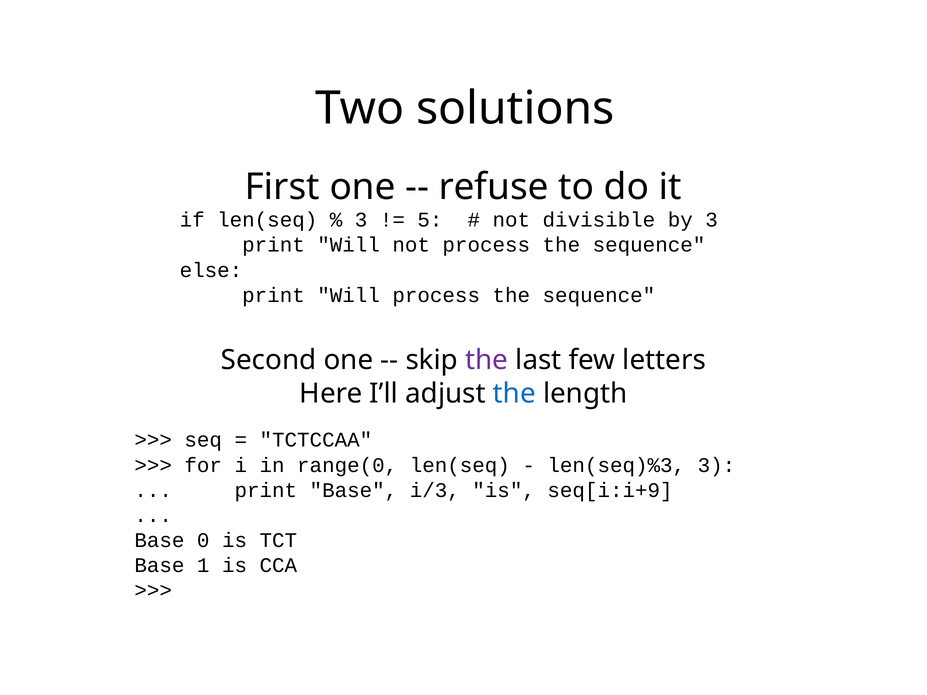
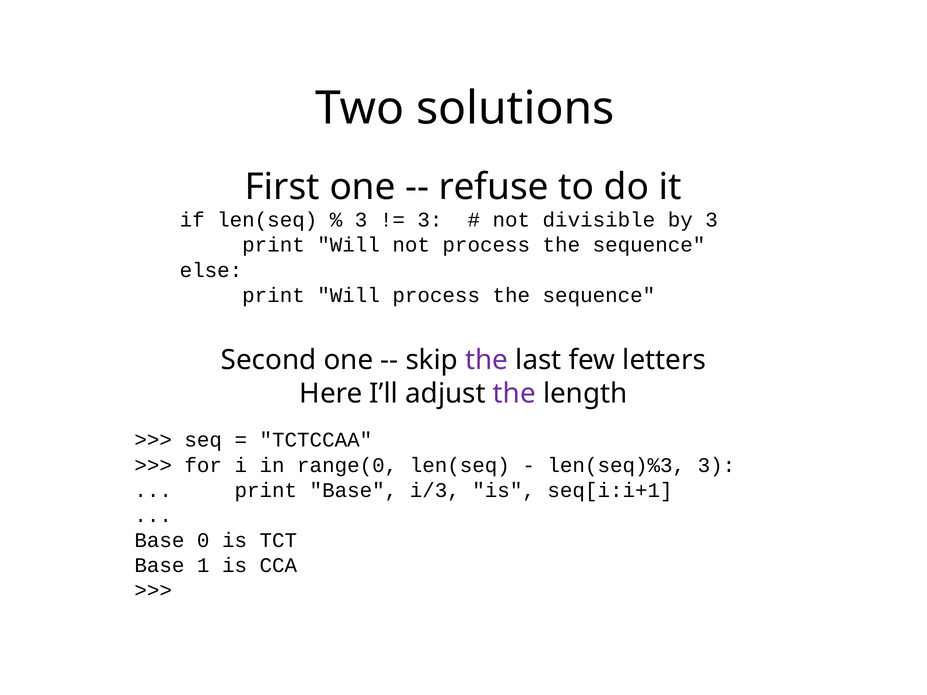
5: 5 -> 3 (430, 220)
the colour: blue -> purple (514, 394)
seq[i:i+9: seq[i:i+9 -> seq[i:i+1 (610, 490)
